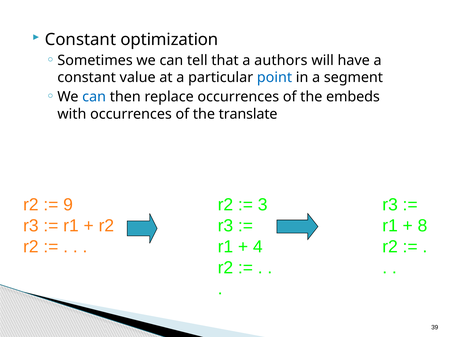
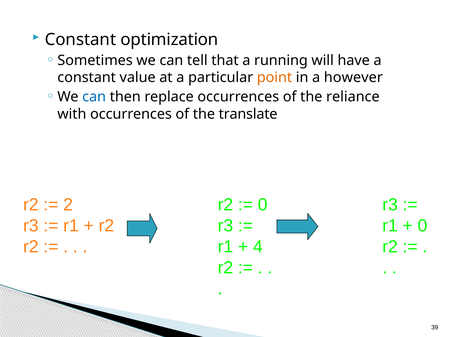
authors: authors -> running (281, 60)
point colour: blue -> orange (275, 77)
segment: segment -> however (353, 77)
embeds: embeds -> reliance (353, 97)
9: 9 -> 2 (68, 205)
3: 3 -> 0 (263, 205)
8: 8 -> 0 (422, 226)
